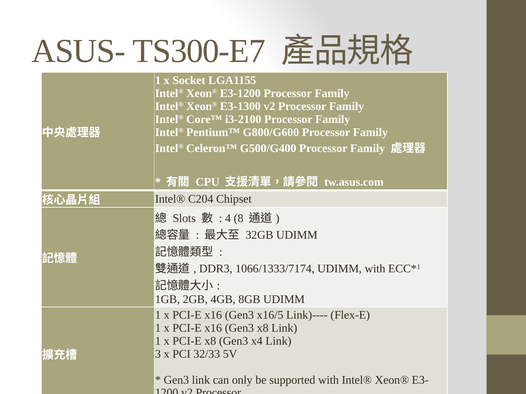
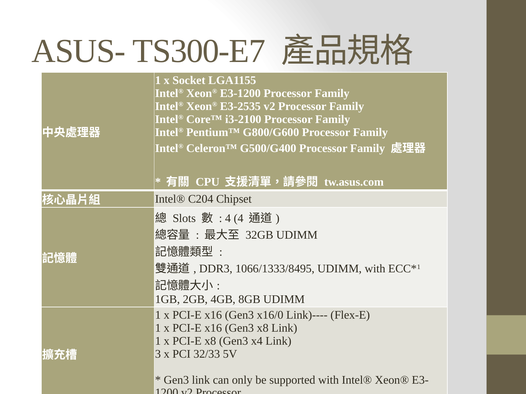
E3-1300: E3-1300 -> E3-2535 (240, 106)
4 8: 8 -> 4 (239, 219)
1066/1333/7174: 1066/1333/7174 -> 1066/1333/8495 (275, 269)
x16/5: x16/5 -> x16/0 (270, 315)
